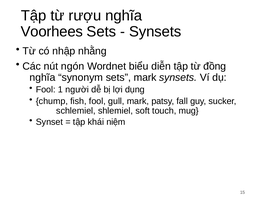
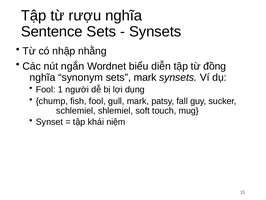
Voorhees: Voorhees -> Sentence (52, 31)
ngón: ngón -> ngắn (73, 66)
